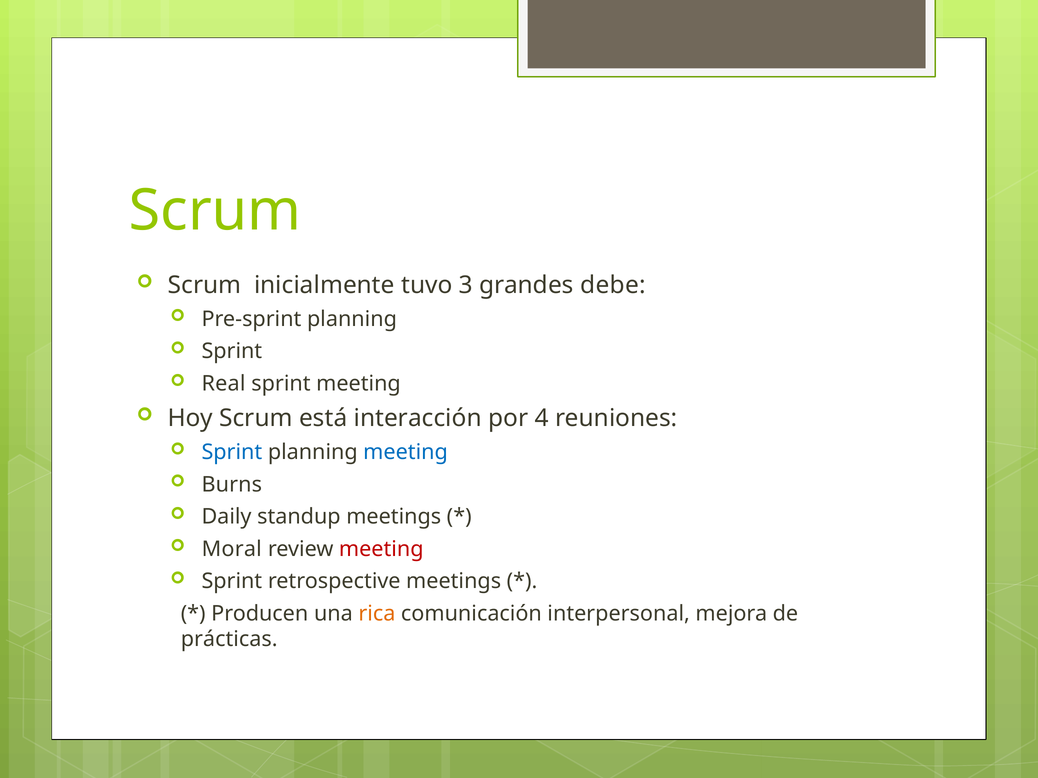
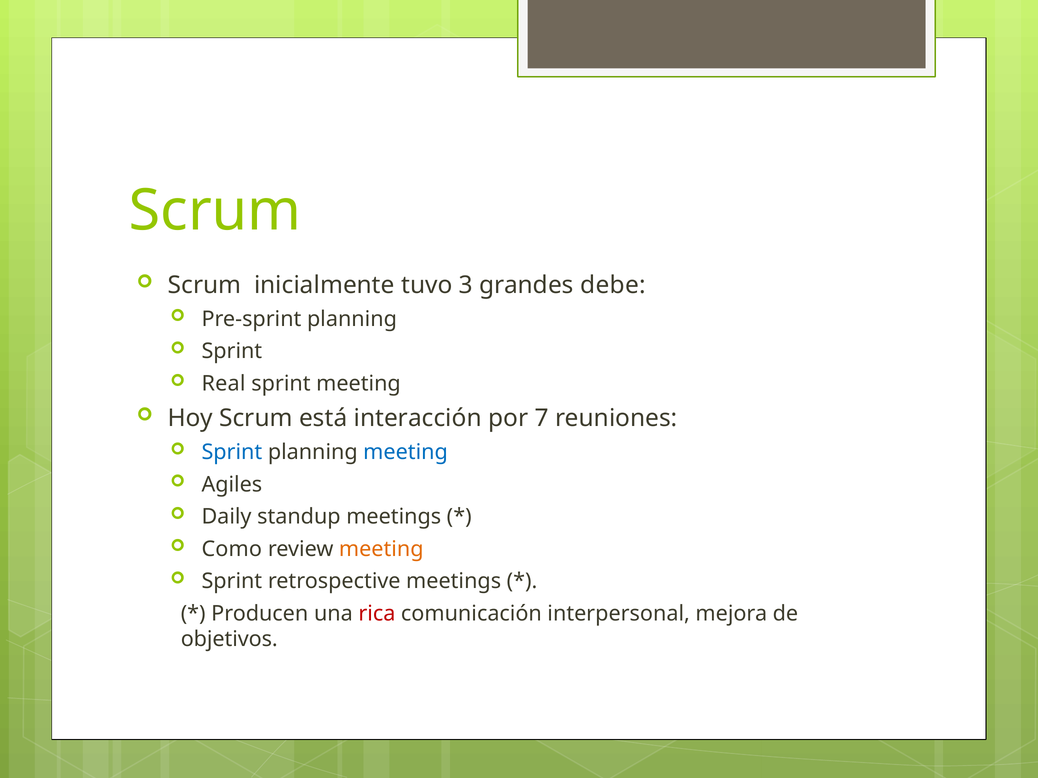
4: 4 -> 7 (542, 419)
Burns: Burns -> Agiles (232, 485)
Moral: Moral -> Como (232, 549)
meeting colour: red -> orange (381, 549)
rica colour: orange -> red (377, 614)
prácticas: prácticas -> objetivos (229, 640)
